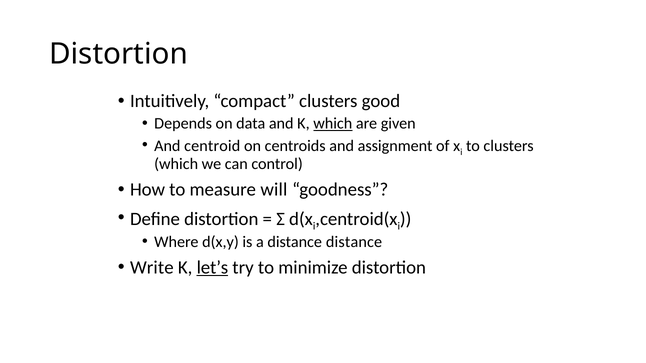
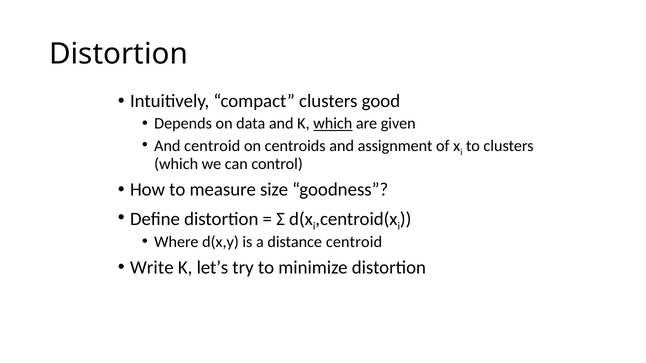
will: will -> size (274, 190)
distance distance: distance -> centroid (354, 242)
let’s underline: present -> none (212, 268)
